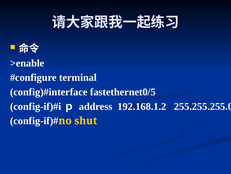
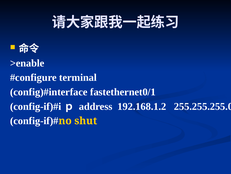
fastethernet0/5: fastethernet0/5 -> fastethernet0/1 (123, 92)
